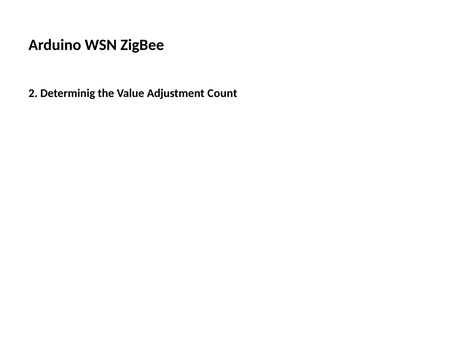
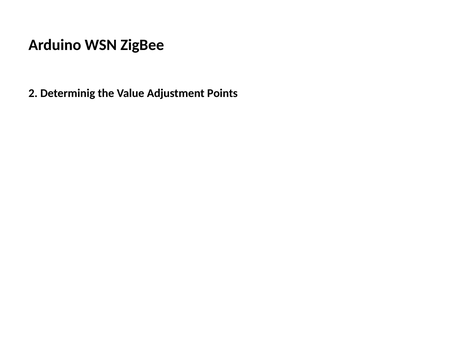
Count: Count -> Points (222, 93)
